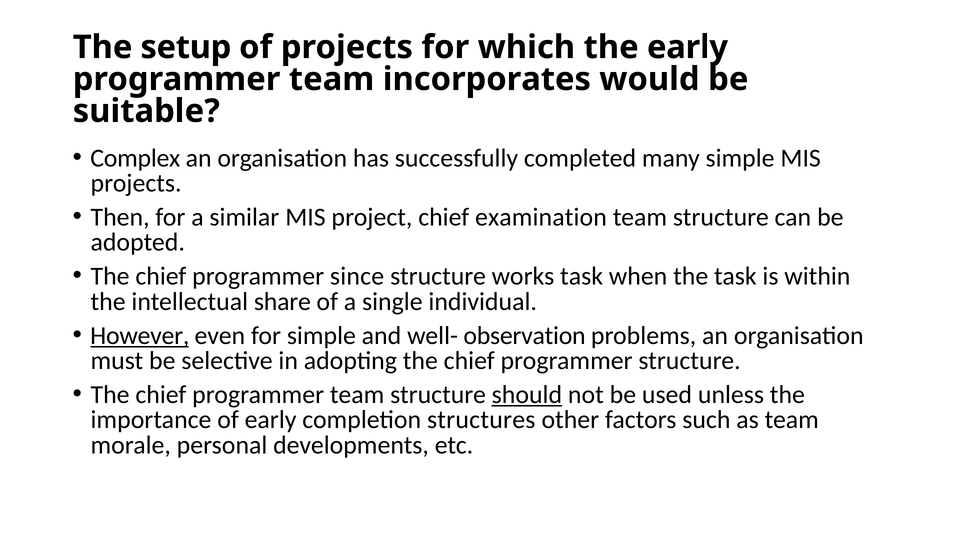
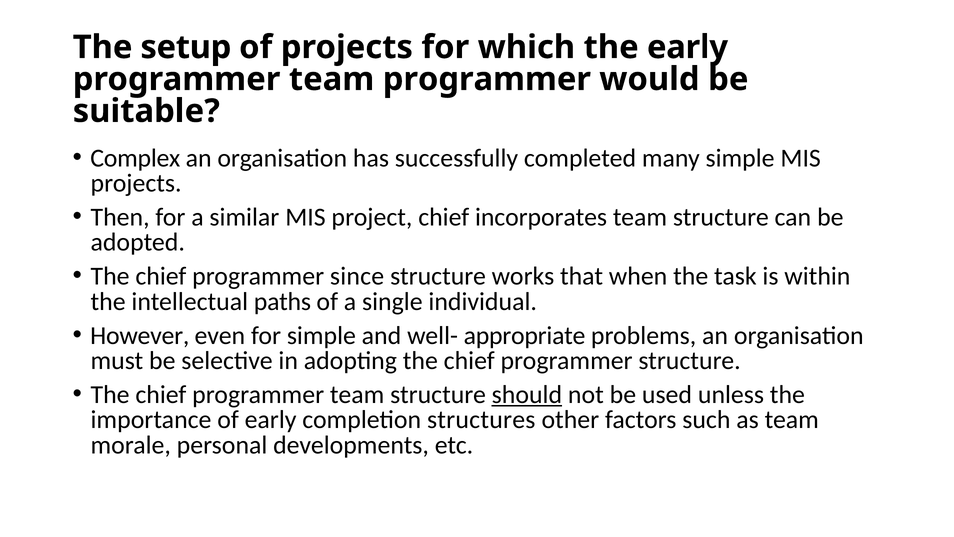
team incorporates: incorporates -> programmer (487, 79)
examination: examination -> incorporates (541, 217)
works task: task -> that (582, 276)
share: share -> paths (282, 301)
However underline: present -> none (140, 335)
observation: observation -> appropriate (525, 335)
